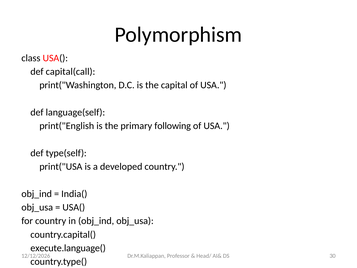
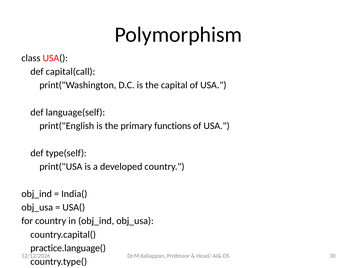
following: following -> functions (173, 126)
execute.language(: execute.language( -> practice.language( (68, 248)
